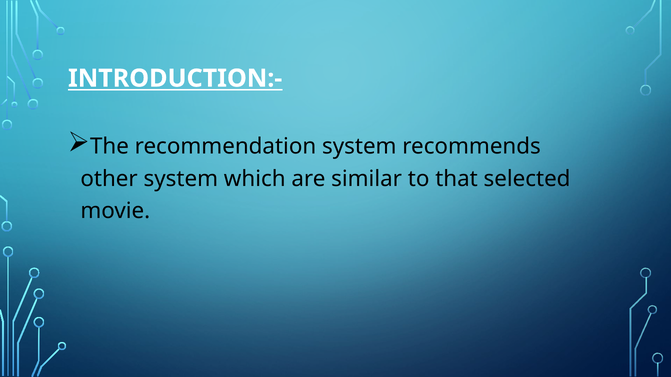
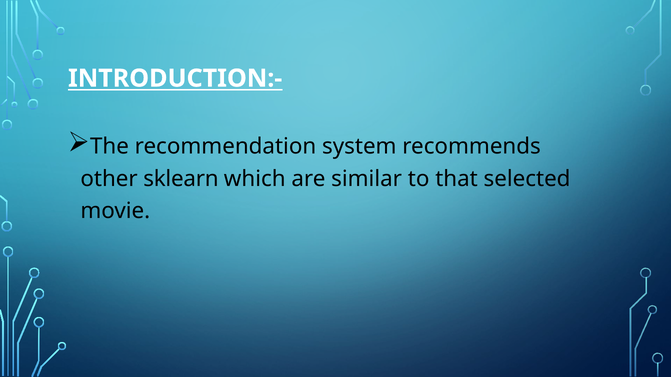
other system: system -> sklearn (181, 179)
